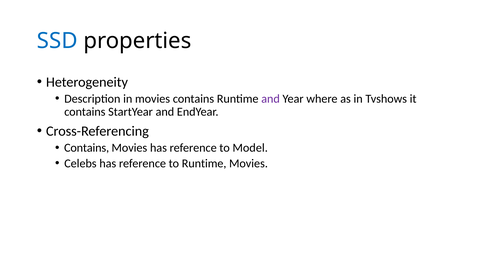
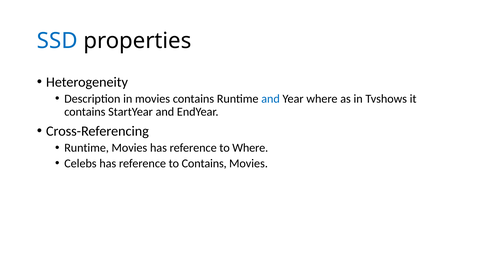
and colour: purple -> blue (271, 99)
Contains: Contains -> Runtime (87, 148)
to Model: Model -> Where (250, 148)
to Runtime: Runtime -> Contains (204, 163)
